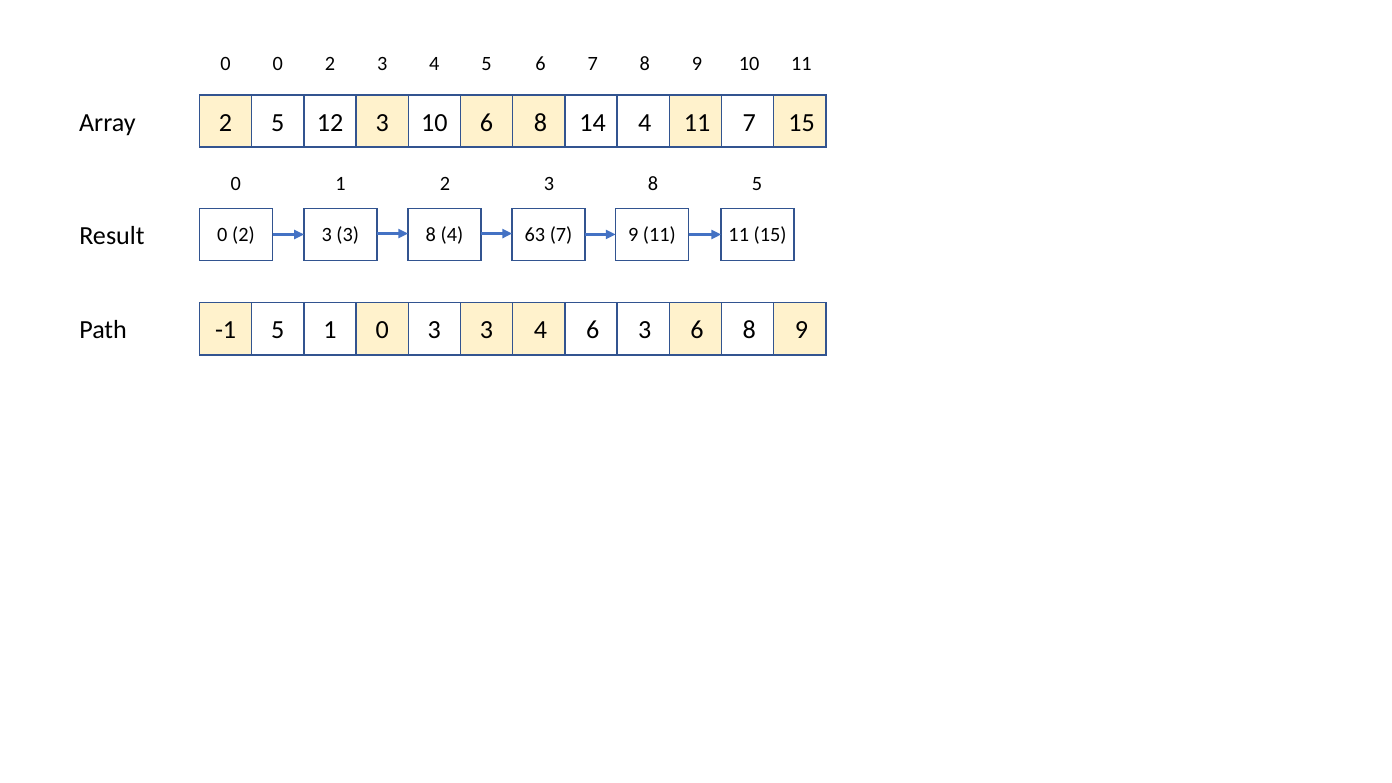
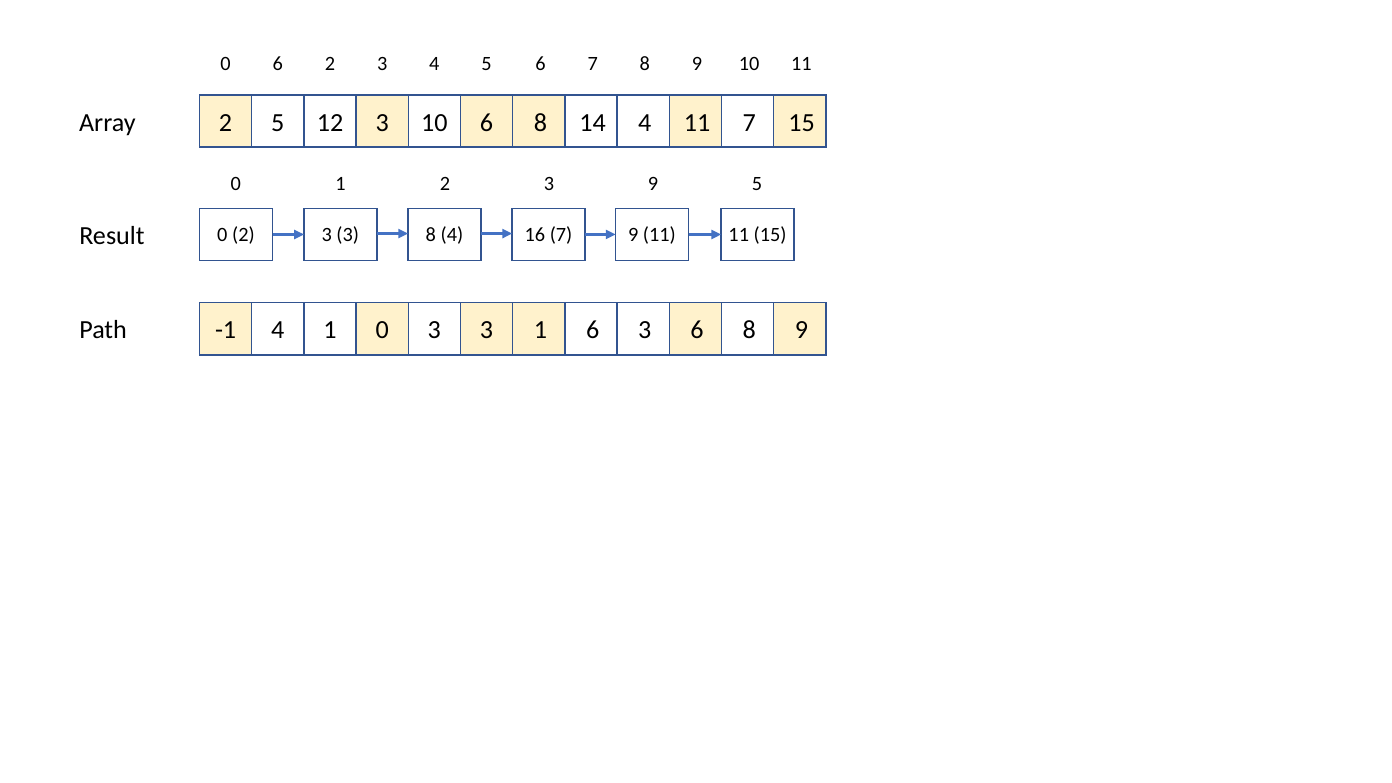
0 0: 0 -> 6 (278, 64)
2 3 8: 8 -> 9 (653, 183)
63: 63 -> 16 (535, 235)
-1 5: 5 -> 4 (278, 330)
3 3 4: 4 -> 1 (540, 330)
